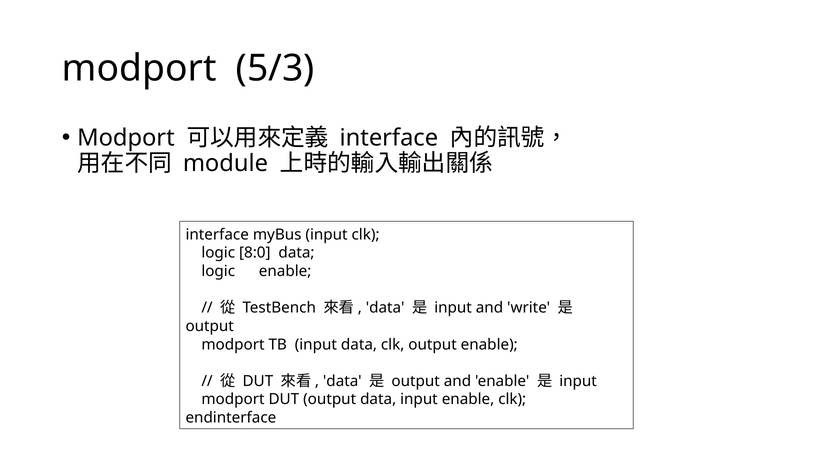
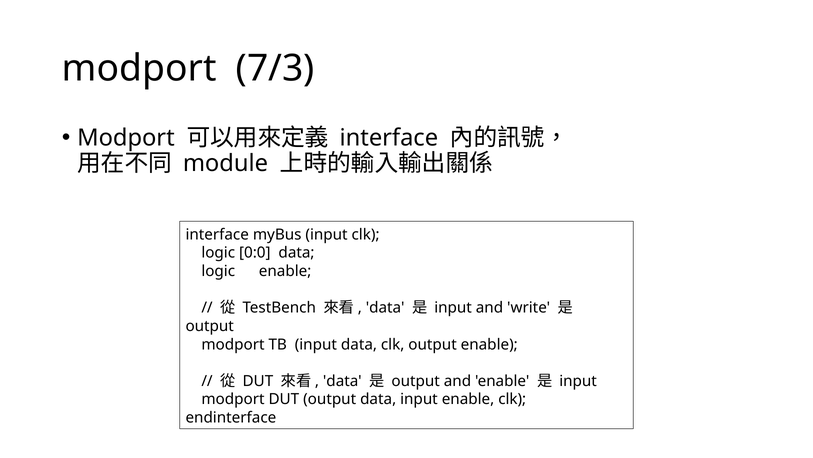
5/3: 5/3 -> 7/3 (275, 68)
8:0: 8:0 -> 0:0 (255, 253)
